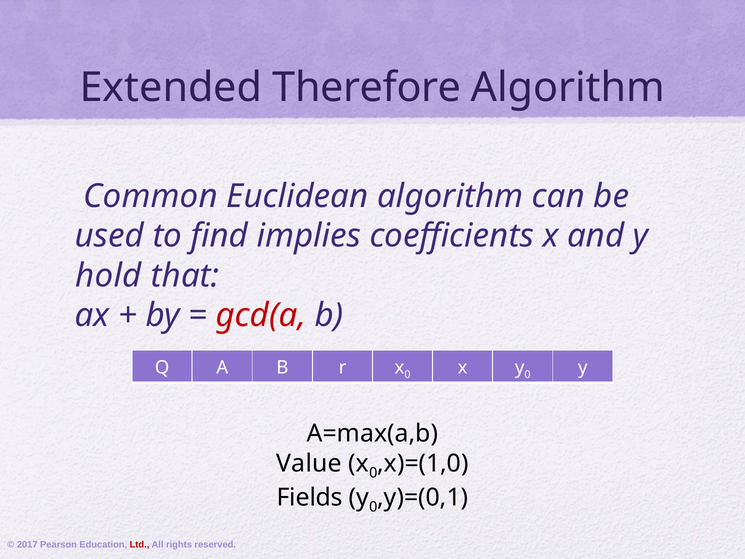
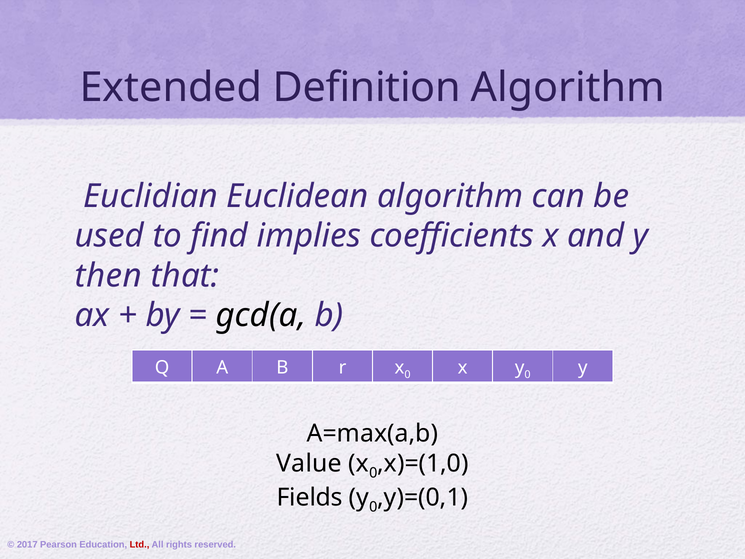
Therefore: Therefore -> Definition (367, 88)
Common: Common -> Euclidian (151, 196)
hold: hold -> then (108, 276)
gcd(a colour: red -> black (261, 315)
